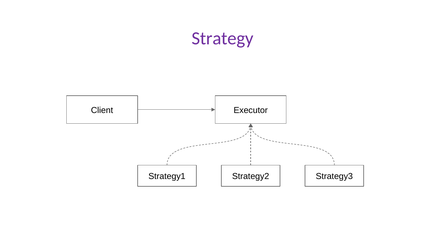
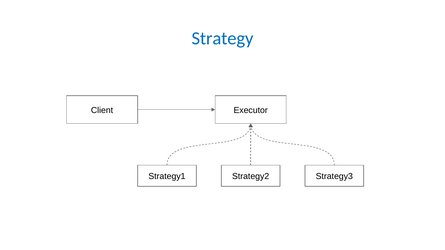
Strategy colour: purple -> blue (222, 39)
